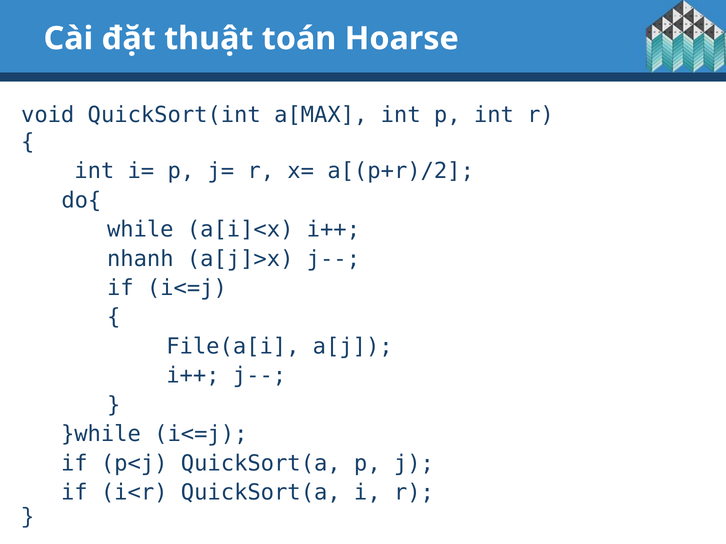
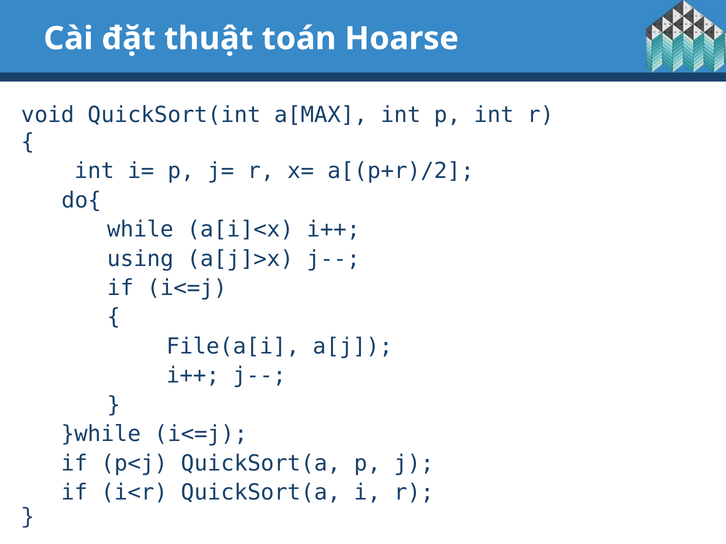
nhanh: nhanh -> using (140, 259)
